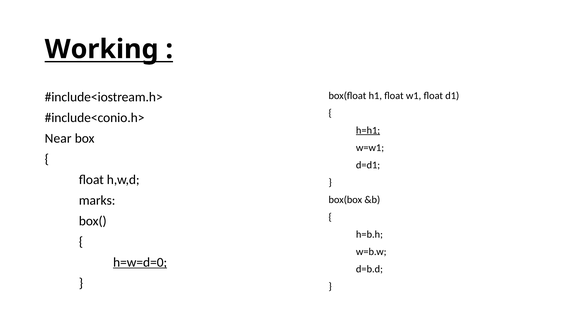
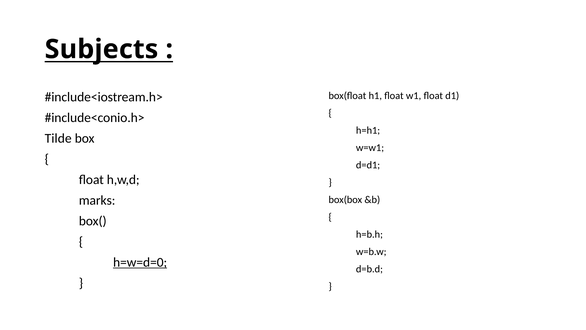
Working: Working -> Subjects (101, 49)
h=h1 underline: present -> none (368, 130)
Near: Near -> Tilde (58, 138)
